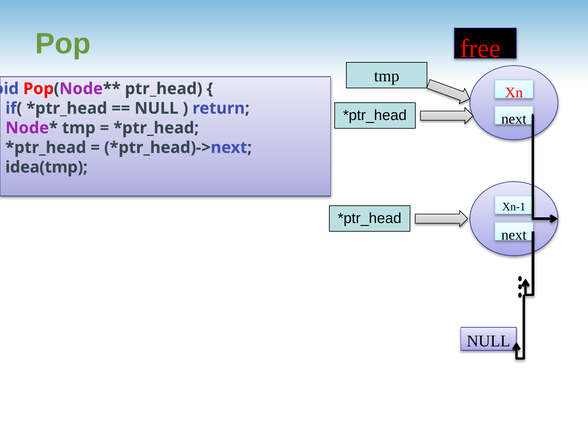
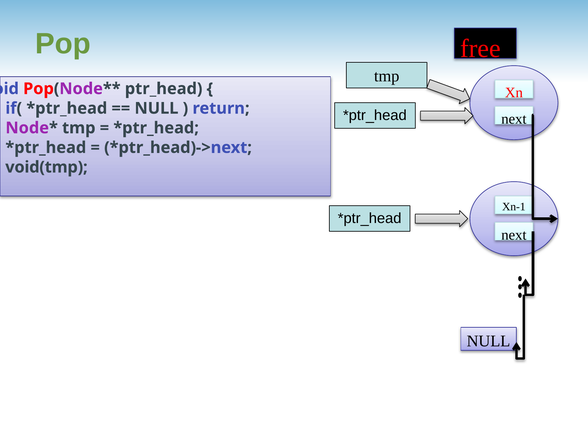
idea(tmp: idea(tmp -> void(tmp (46, 167)
